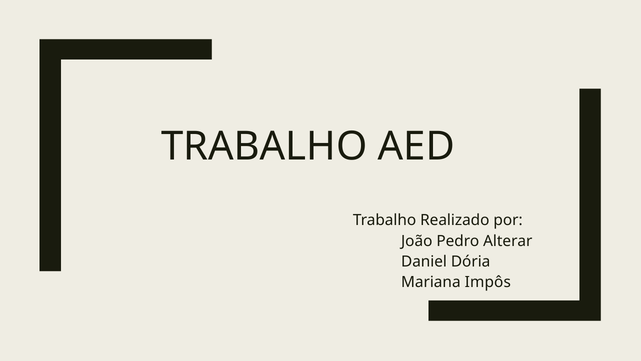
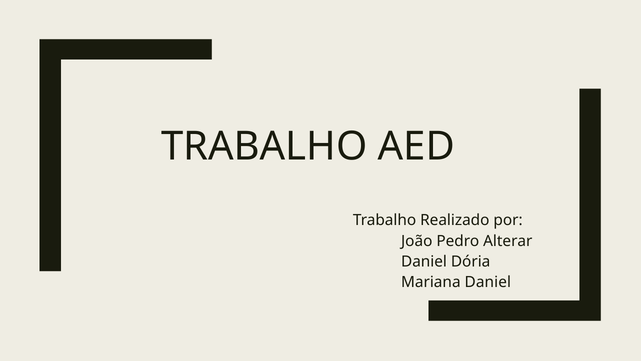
Mariana Impôs: Impôs -> Daniel (488, 282)
